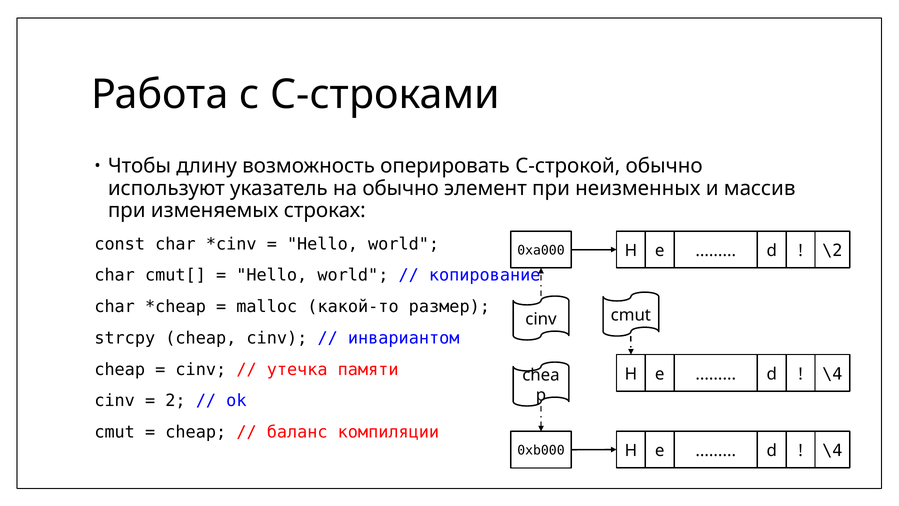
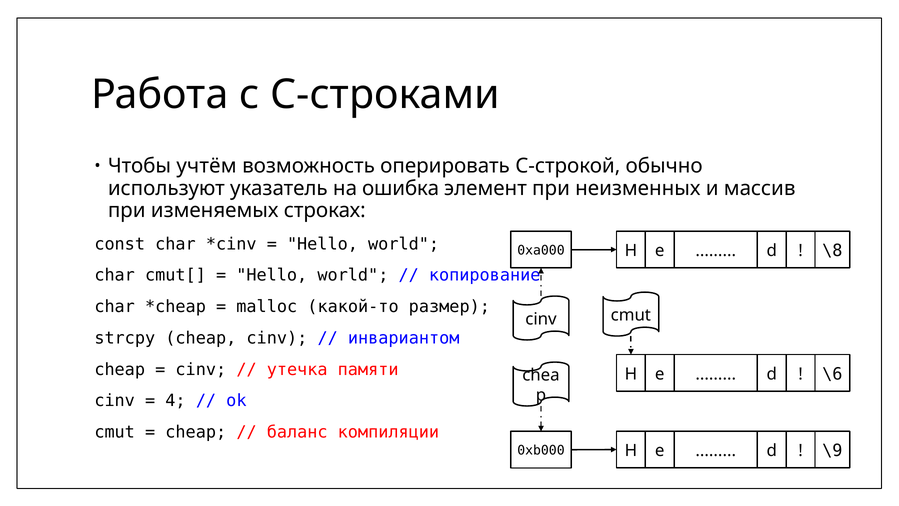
длину: длину -> учтём (207, 166)
на обычно: обычно -> ошибка (401, 188)
\2: \2 -> \8 (832, 251)
\4: \4 -> \6 (832, 374)
2: 2 -> 4 (175, 401)
\4: \4 -> \9 (832, 450)
